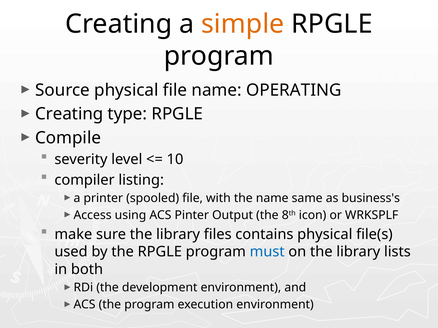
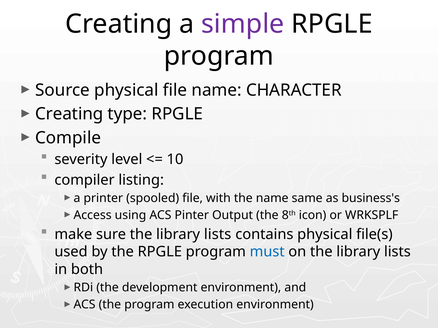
simple colour: orange -> purple (243, 24)
OPERATING: OPERATING -> CHARACTER (294, 90)
sure the library files: files -> lists (218, 235)
